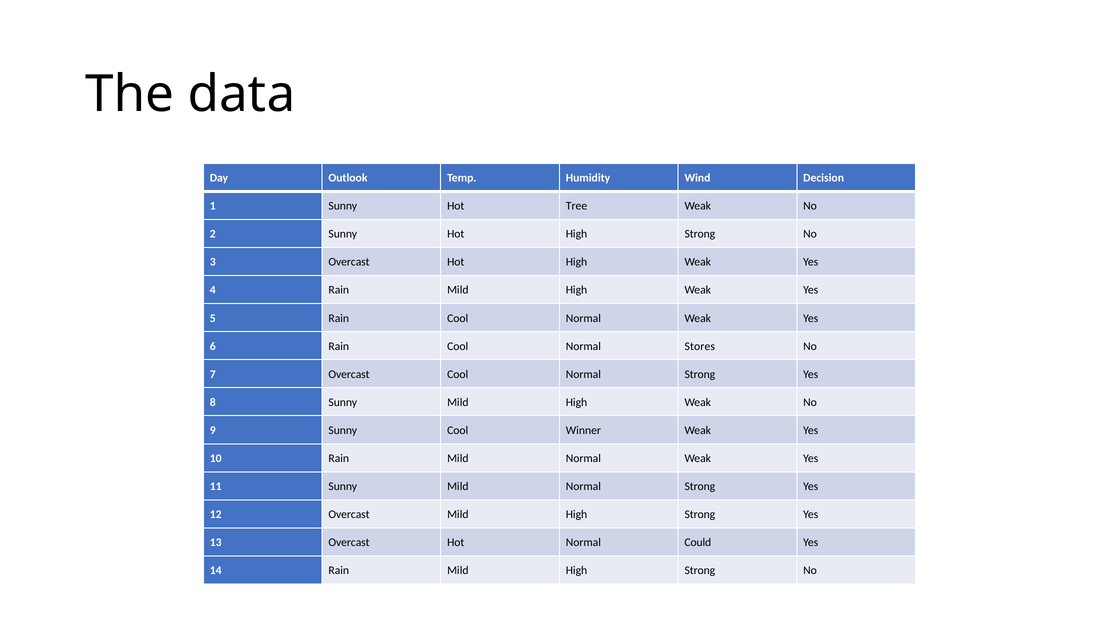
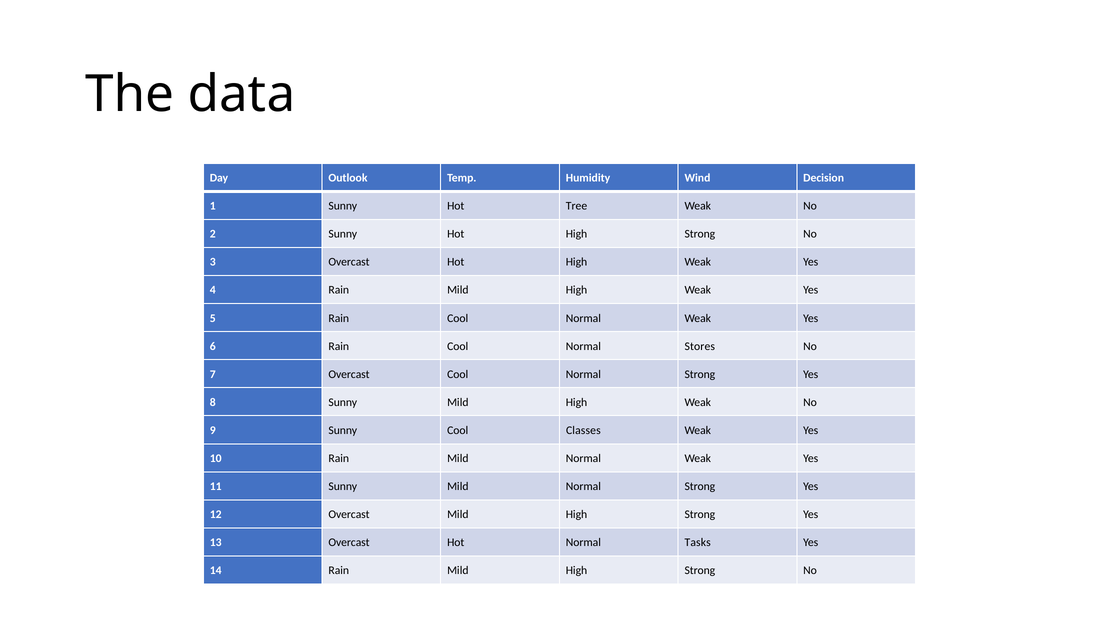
Winner: Winner -> Classes (583, 430)
Could: Could -> Tasks (698, 542)
